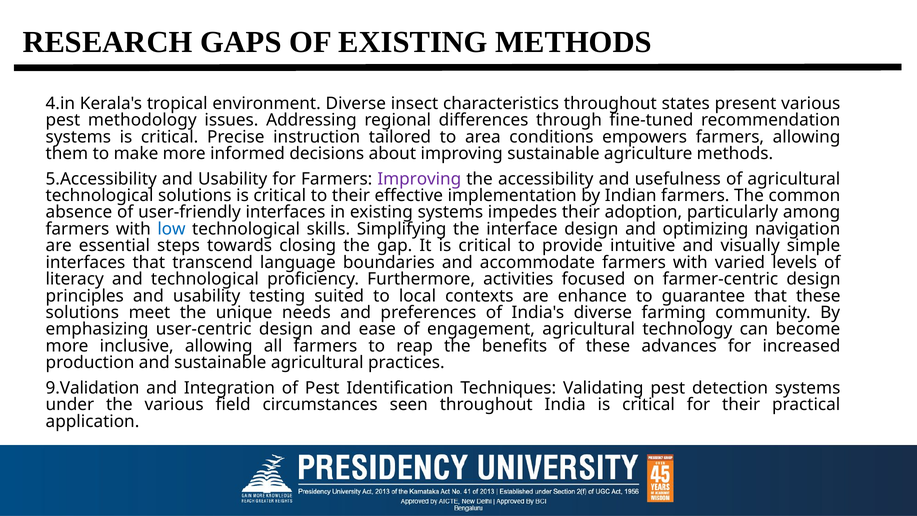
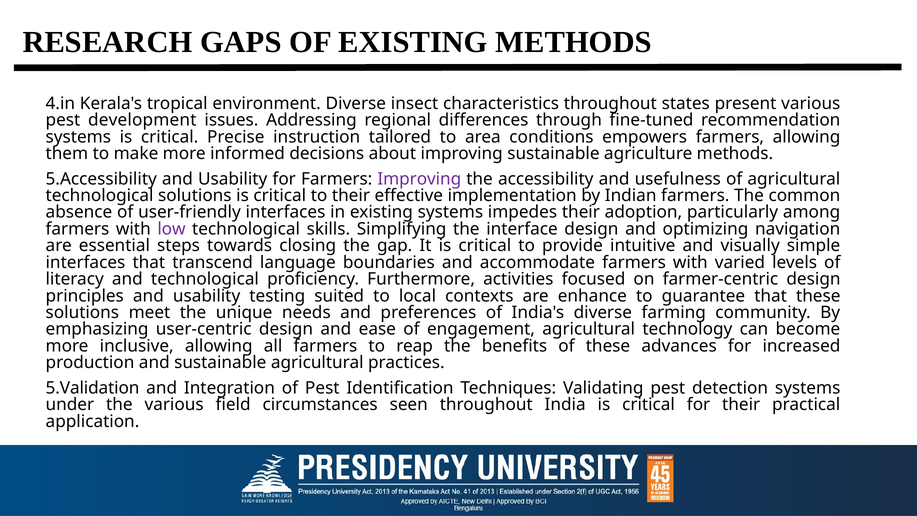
methodology: methodology -> development (142, 120)
low colour: blue -> purple (171, 229)
9.Validation: 9.Validation -> 5.Validation (93, 388)
